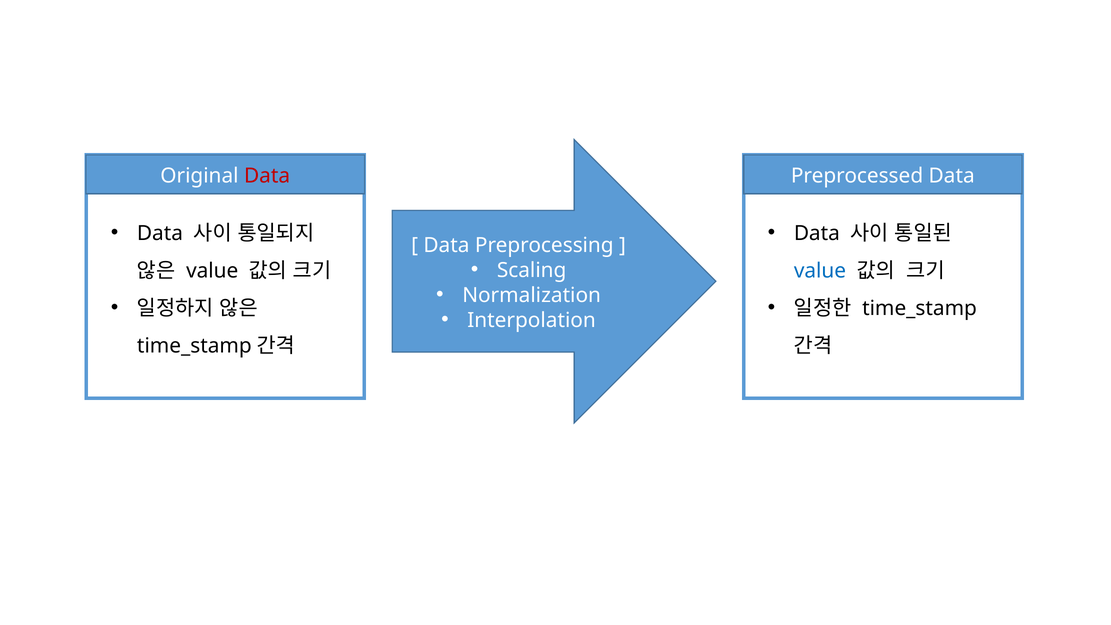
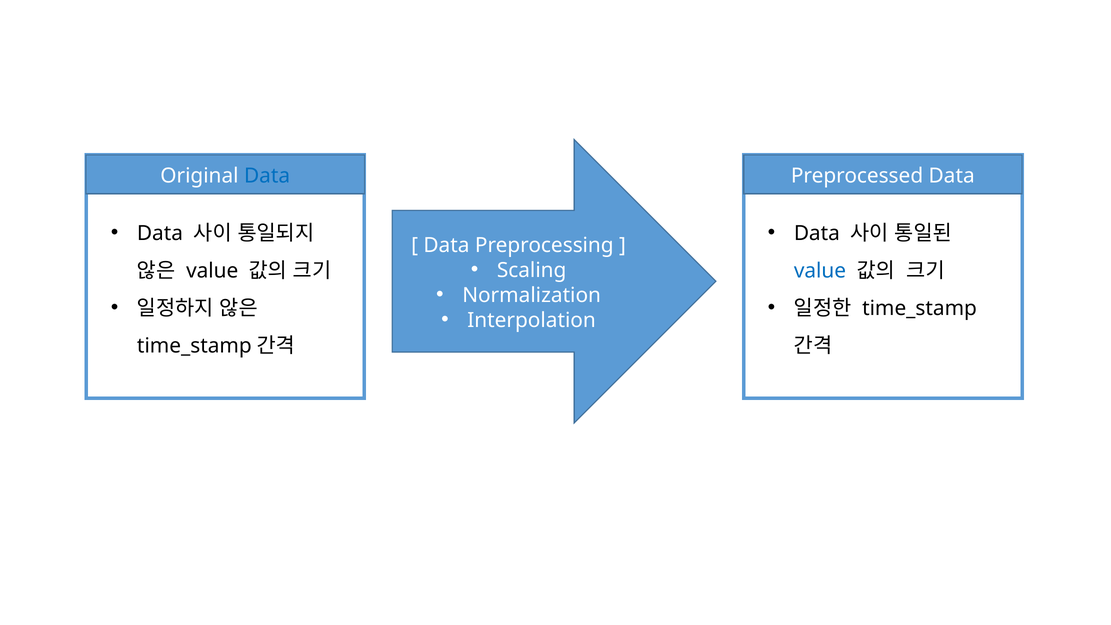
Data colour: red -> blue (267, 176)
